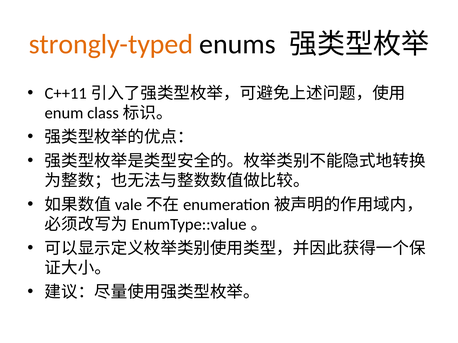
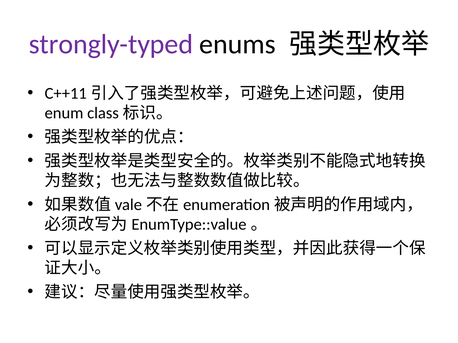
strongly-typed colour: orange -> purple (111, 44)
